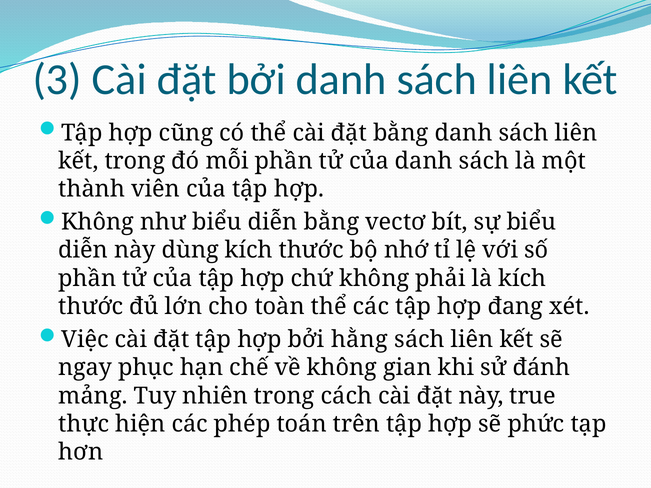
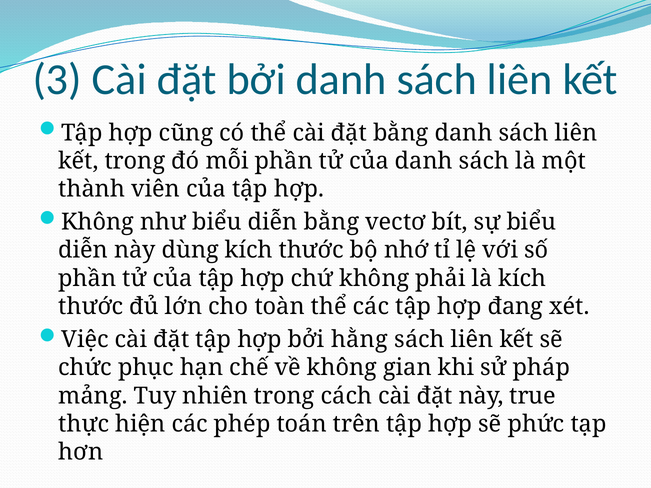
ngay: ngay -> chức (85, 368)
đánh: đánh -> pháp (541, 368)
